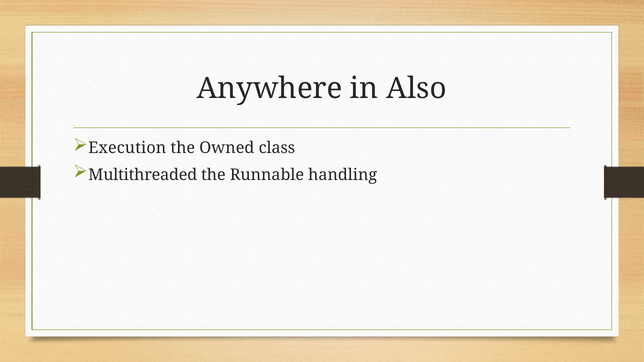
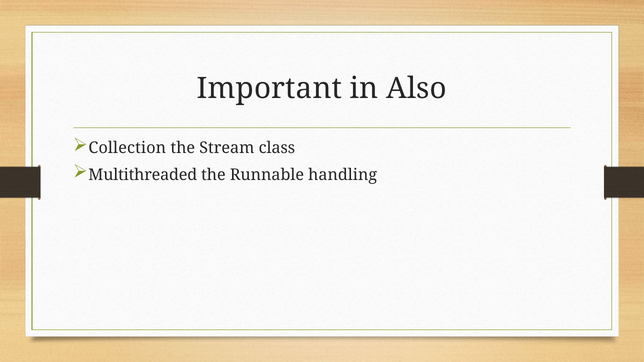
Anywhere: Anywhere -> Important (269, 88)
Execution: Execution -> Collection (127, 148)
Owned: Owned -> Stream (227, 148)
